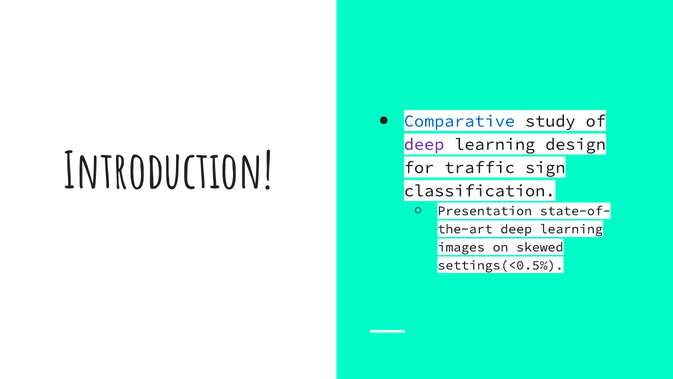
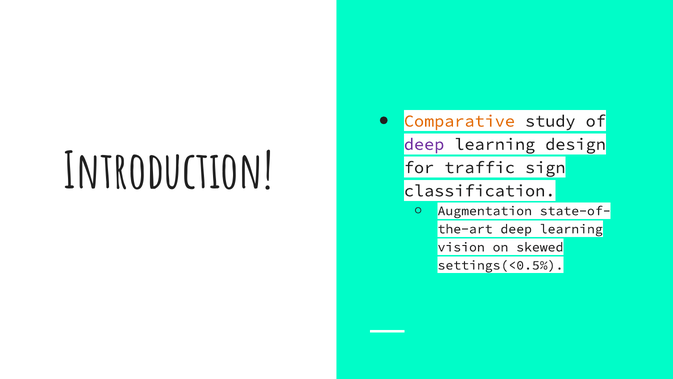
Comparative colour: blue -> orange (459, 121)
Presentation: Presentation -> Augmentation (485, 211)
images: images -> vision (461, 247)
